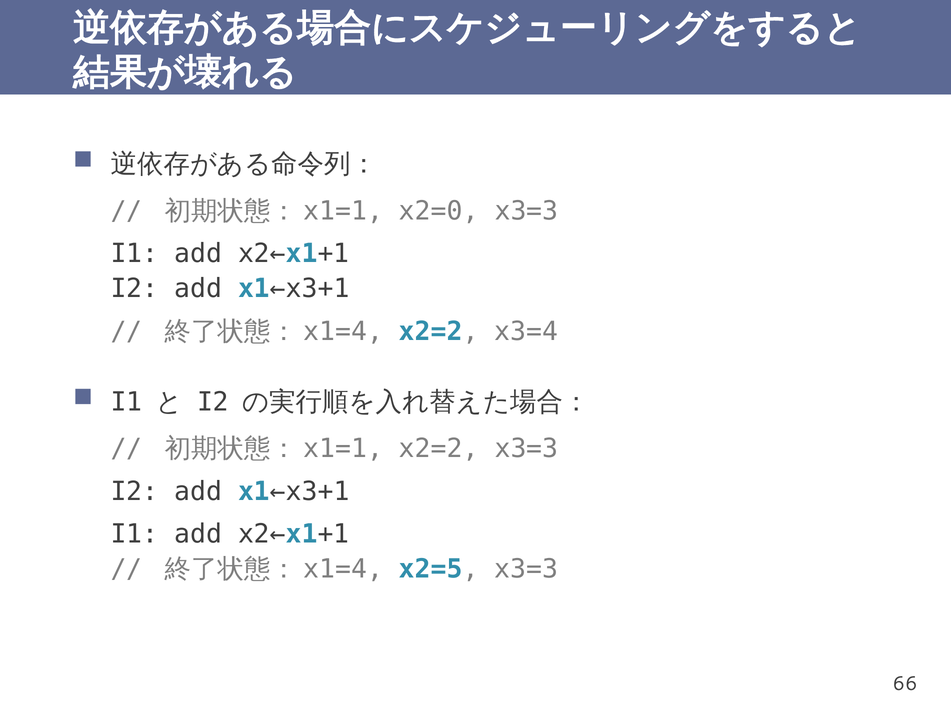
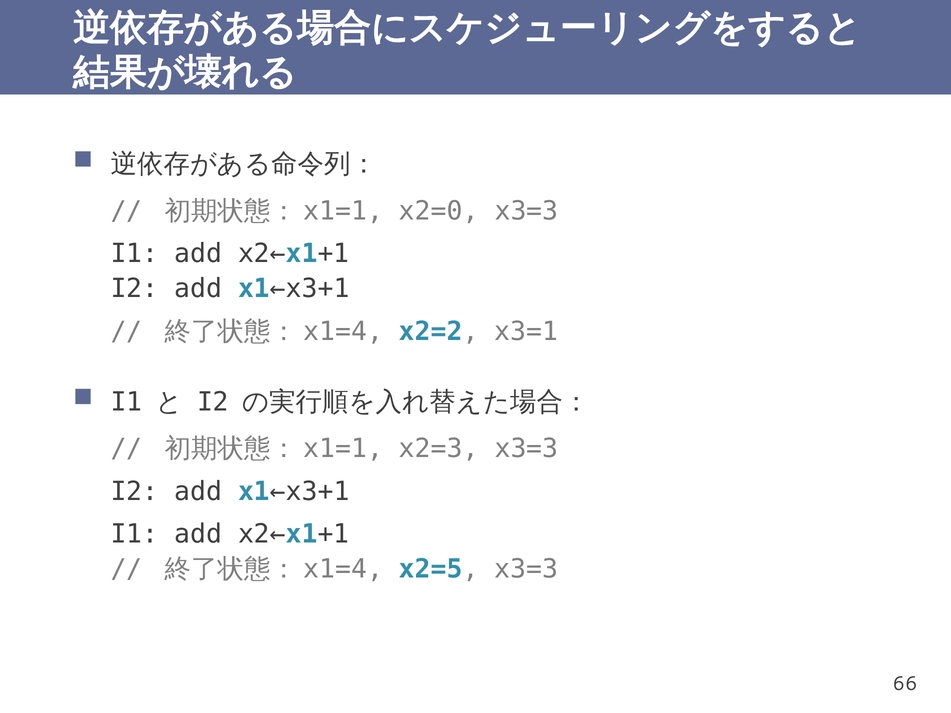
x3=4: x3=4 -> x3=1 (526, 331)
x2=2: x2=2 -> x2=3 (439, 449)
